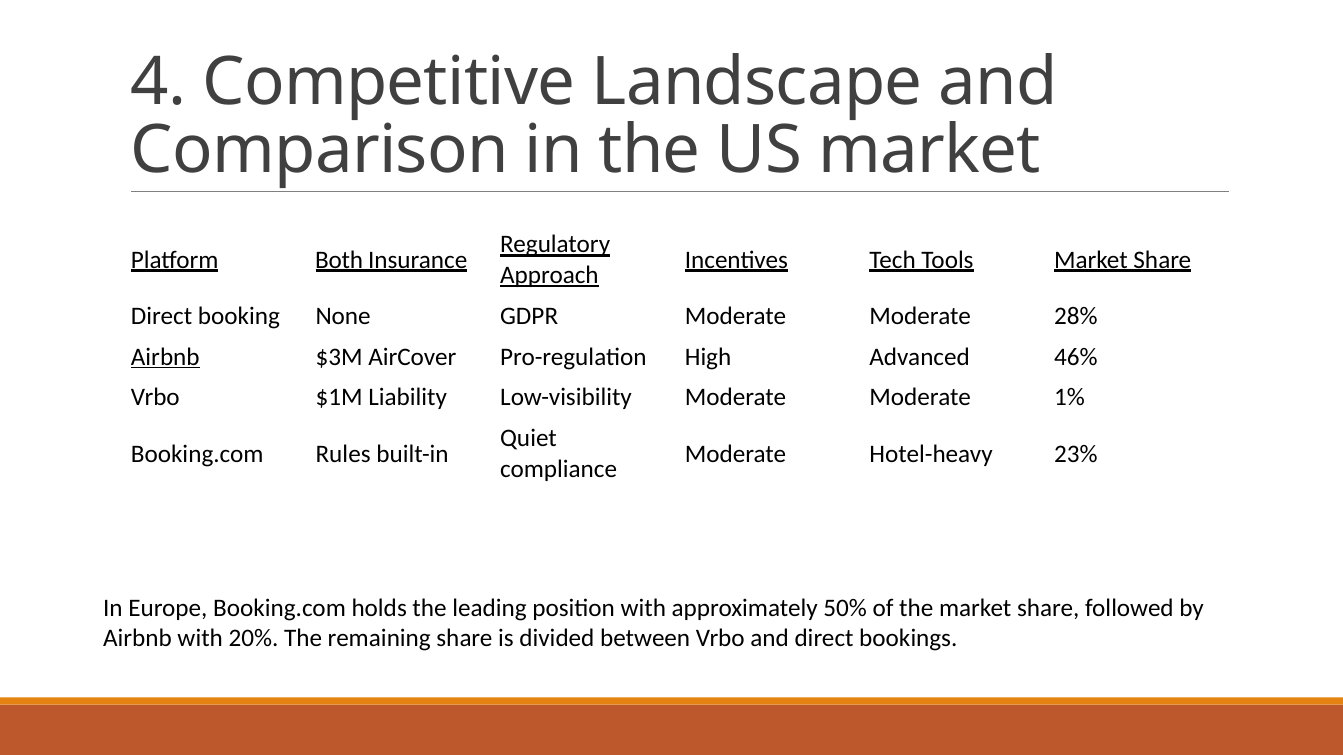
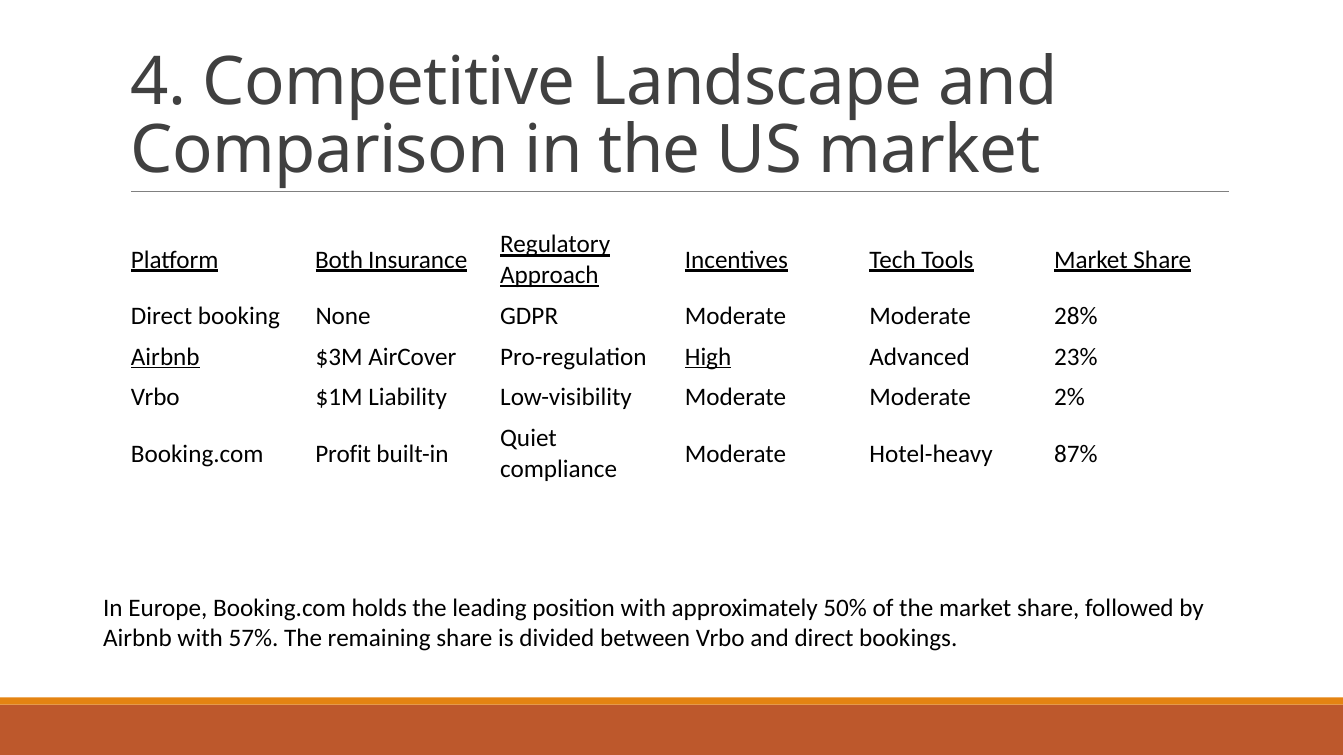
High underline: none -> present (708, 357)
46%: 46% -> 23% (1076, 357)
1%: 1% -> 2% (1069, 398)
Rules: Rules -> Profit (343, 454)
23%: 23% -> 87% (1076, 454)
20%: 20% -> 57% (254, 639)
